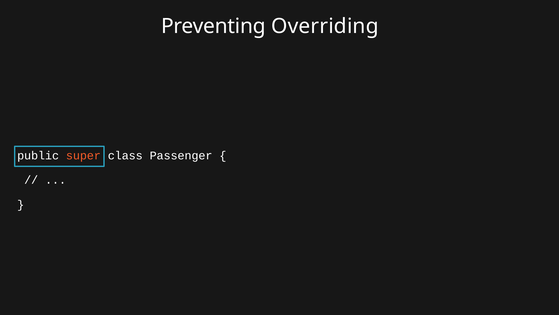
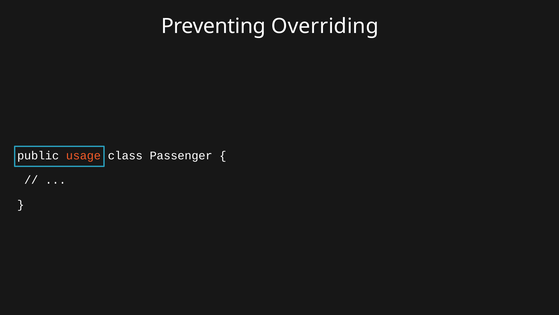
super: super -> usage (83, 155)
